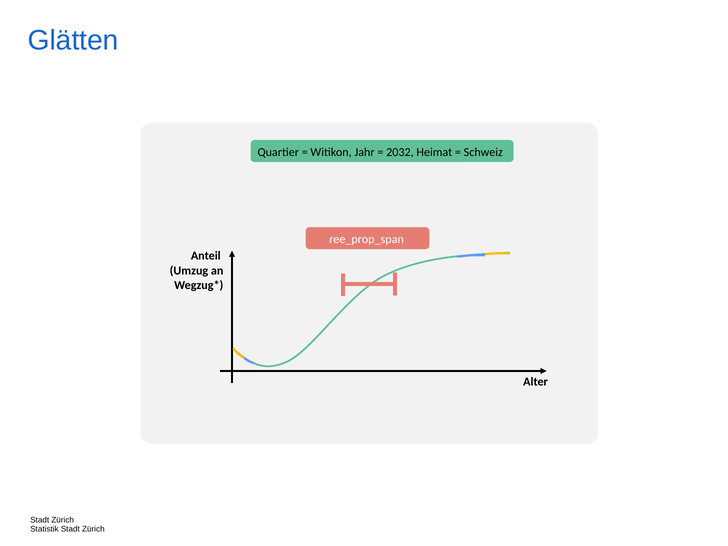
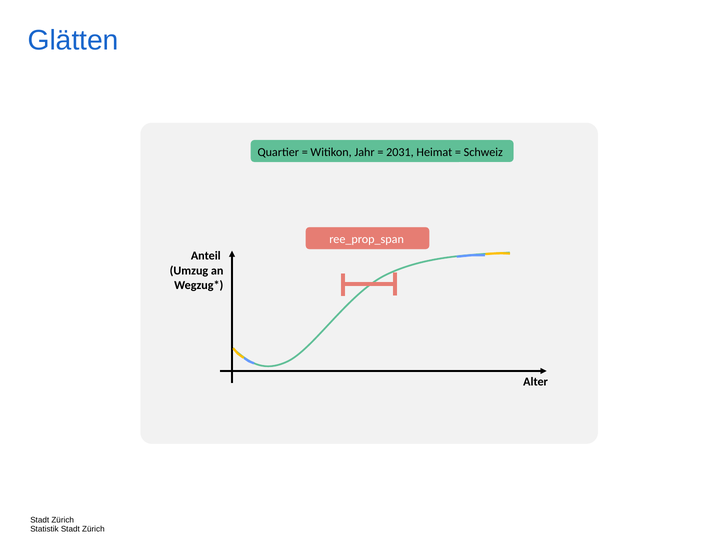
2032: 2032 -> 2031 (400, 152)
